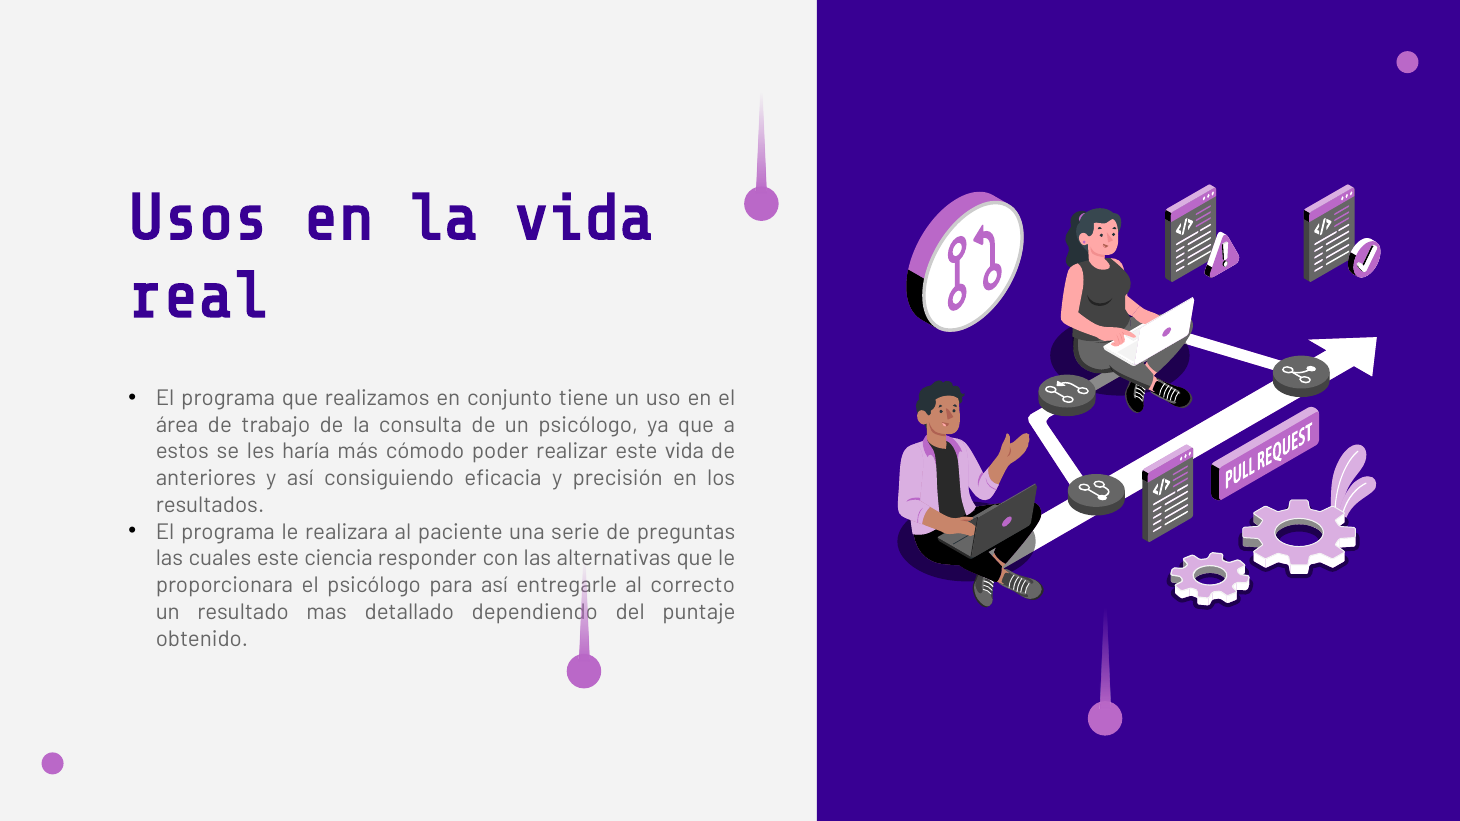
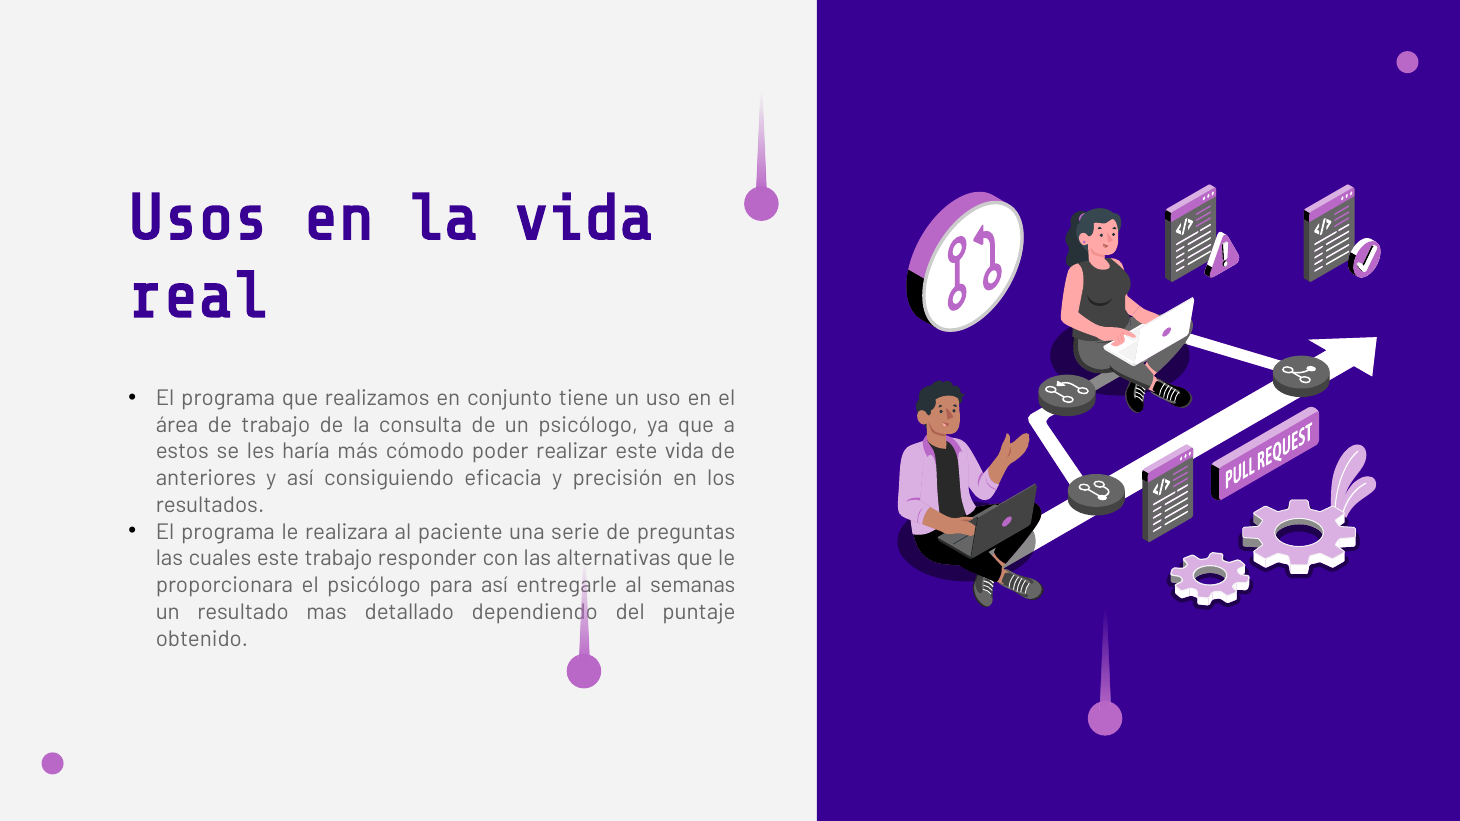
este ciencia: ciencia -> trabajo (339, 559)
correcto: correcto -> semanas (693, 586)
